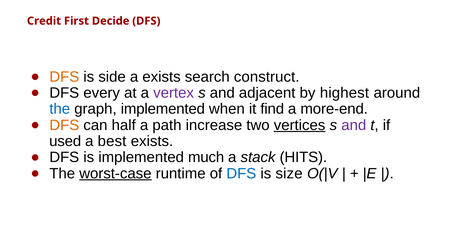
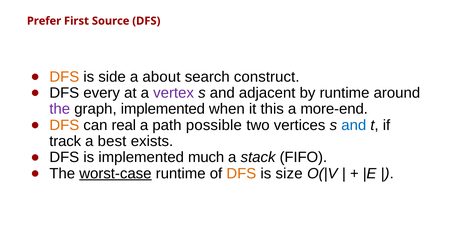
Credit: Credit -> Prefer (44, 21)
Decide: Decide -> Source (111, 21)
a exists: exists -> about (161, 77)
by highest: highest -> runtime (345, 93)
the colour: blue -> purple (60, 109)
find: find -> this (272, 109)
half: half -> real (124, 125)
increase: increase -> possible (214, 125)
vertices underline: present -> none (300, 125)
and colour: purple -> blue (354, 125)
used: used -> track (65, 142)
HITS: HITS -> FIFO (303, 158)
DFS colour: blue -> orange (241, 174)
